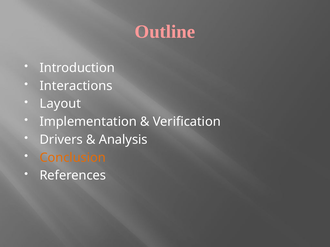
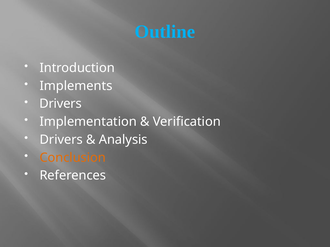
Outline colour: pink -> light blue (165, 32)
Interactions: Interactions -> Implements (76, 86)
Layout: Layout -> Drivers (61, 104)
